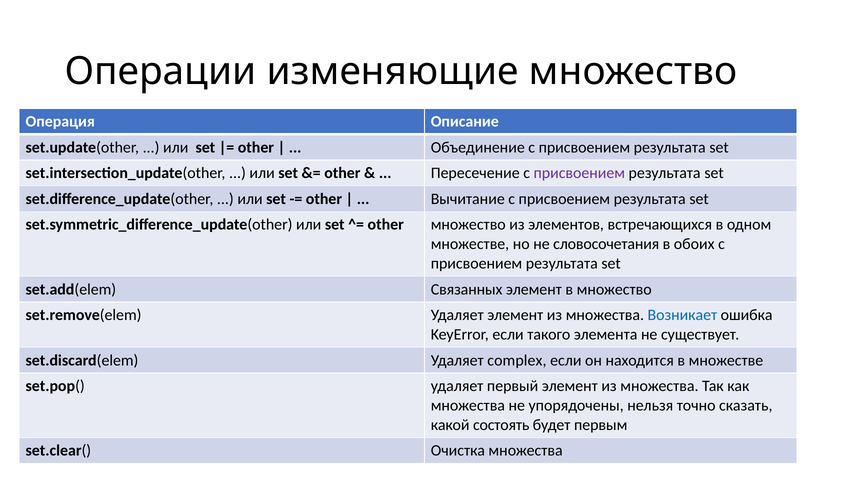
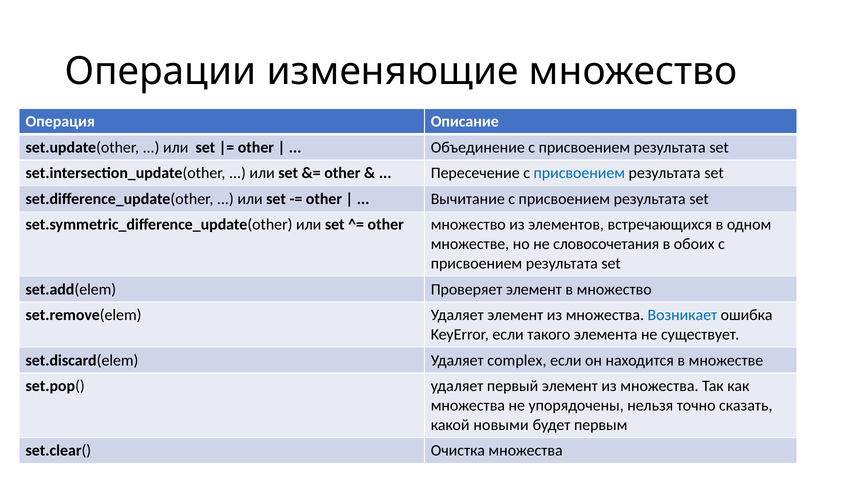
присвоением colour: purple -> blue (579, 173)
Связанных: Связанных -> Проверяет (467, 289)
состоять: состоять -> новыми (501, 425)
